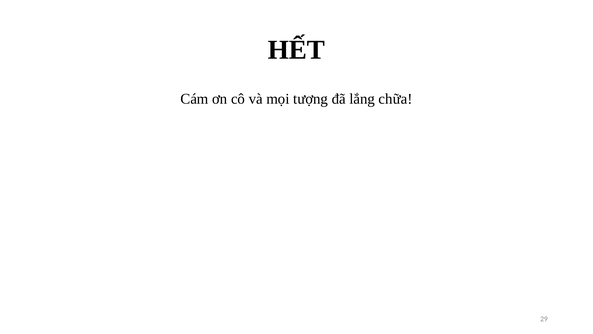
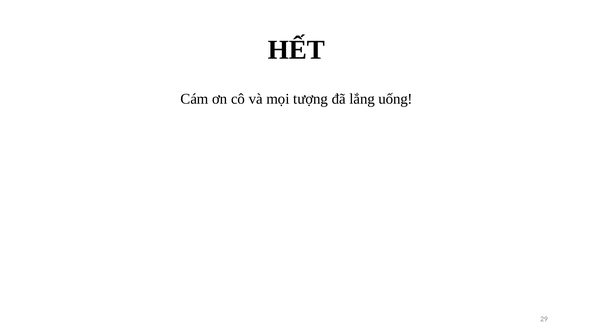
chữa: chữa -> uống (396, 99)
